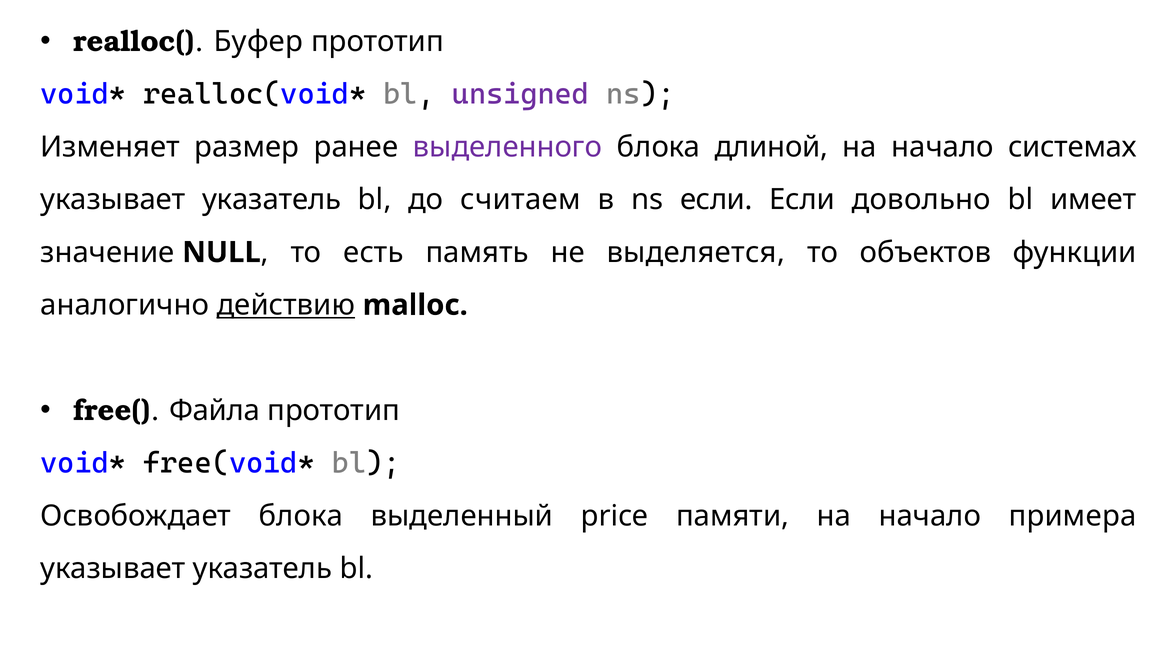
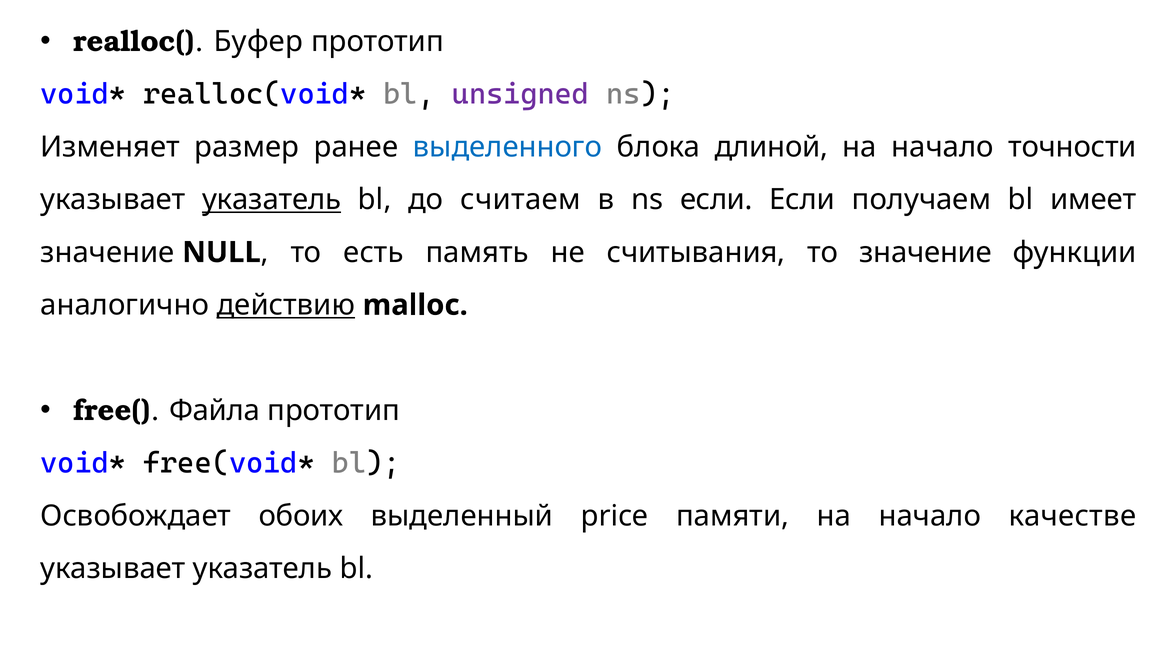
выделенного colour: purple -> blue (508, 147)
системах: системах -> точности (1073, 147)
указатель underline: none -> present (272, 200)
довольно: довольно -> получаем (921, 200)
выделяется: выделяется -> считывания (696, 252)
то объектов: объектов -> значение (926, 252)
Освобождает блока: блока -> обоих (301, 516)
примера: примера -> качестве (1072, 516)
